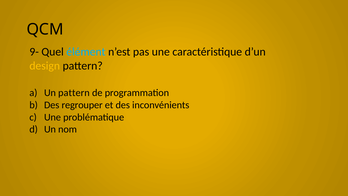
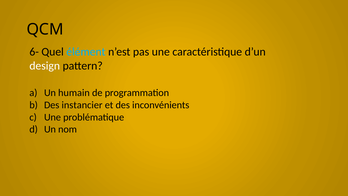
9-: 9- -> 6- (34, 52)
design colour: yellow -> white (45, 66)
Un pattern: pattern -> humain (74, 93)
regrouper: regrouper -> instancier (82, 105)
